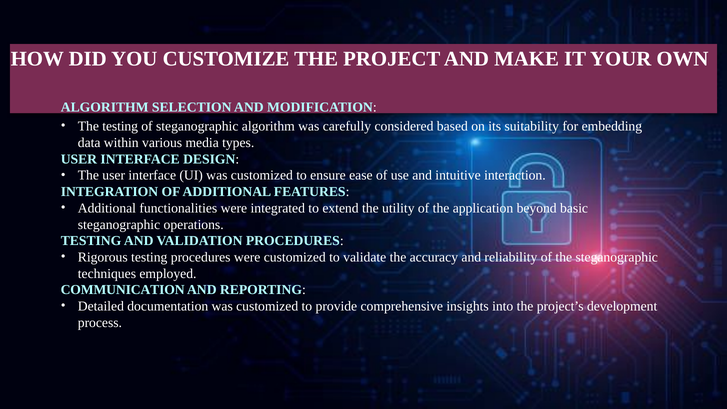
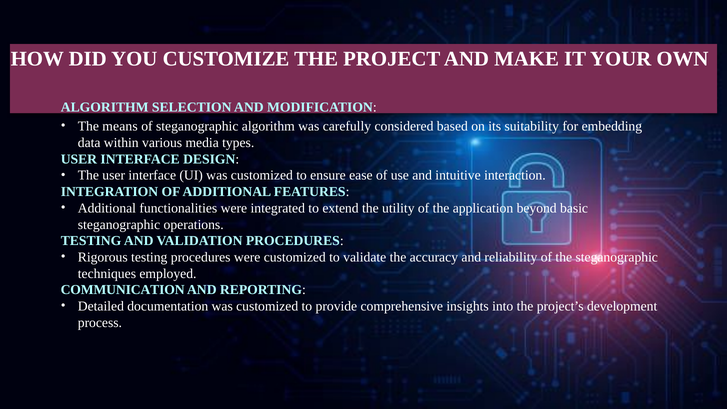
The testing: testing -> means (120, 126)
